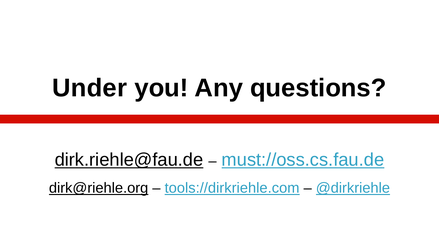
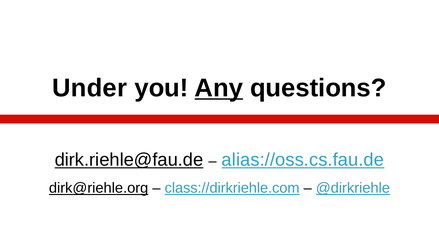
Any underline: none -> present (219, 88)
must://oss.cs.fau.de: must://oss.cs.fau.de -> alias://oss.cs.fau.de (303, 160)
tools://dirkriehle.com: tools://dirkriehle.com -> class://dirkriehle.com (232, 188)
